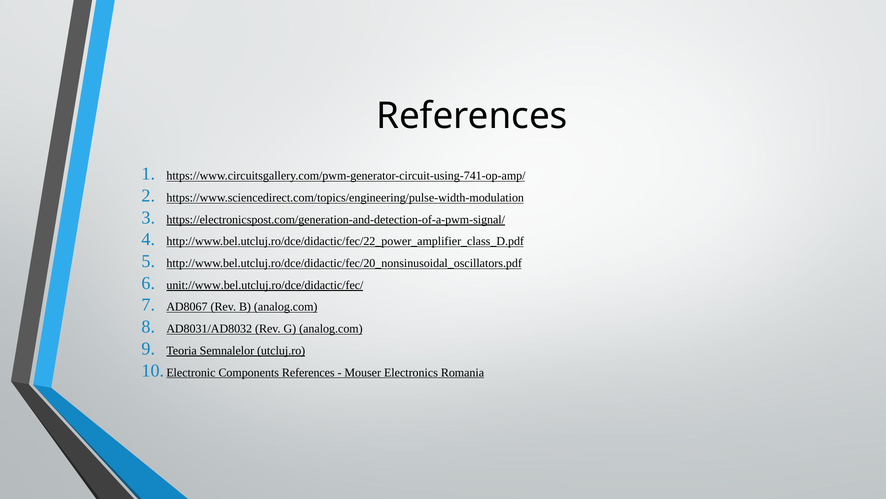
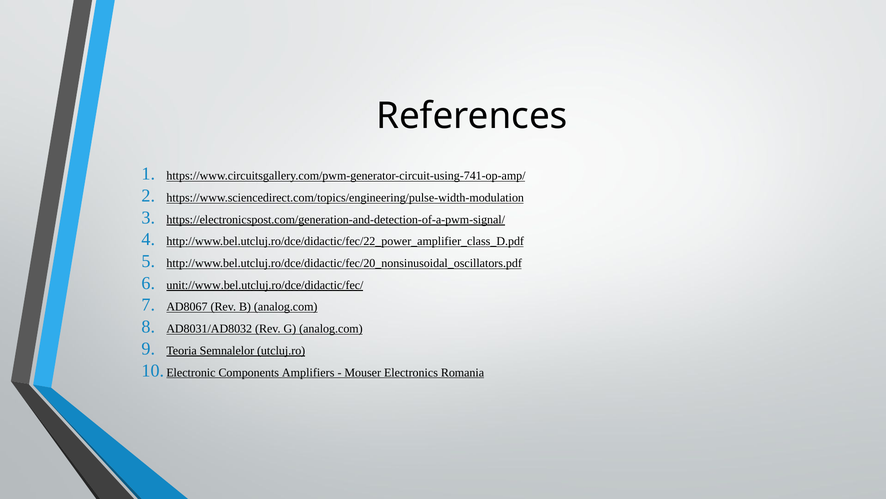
Components References: References -> Amplifiers (308, 372)
